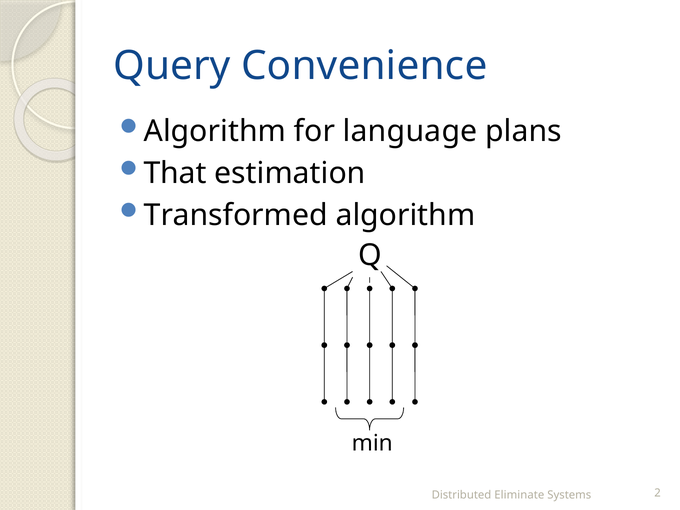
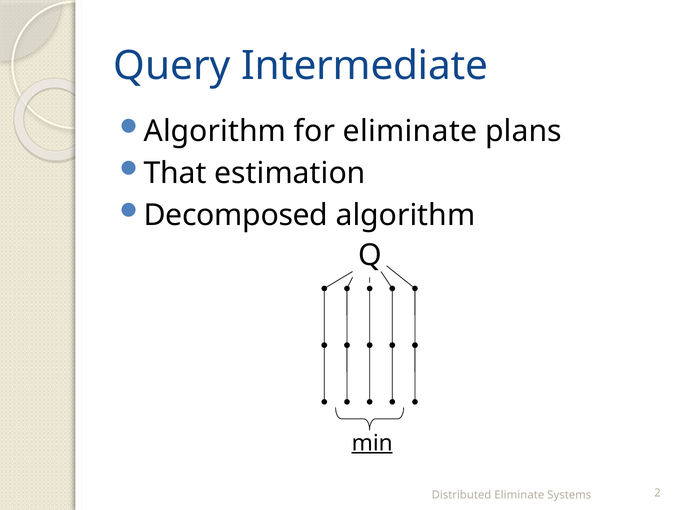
Convenience: Convenience -> Intermediate (364, 66)
for language: language -> eliminate (410, 131)
Transformed: Transformed -> Decomposed (236, 215)
min underline: none -> present (372, 443)
